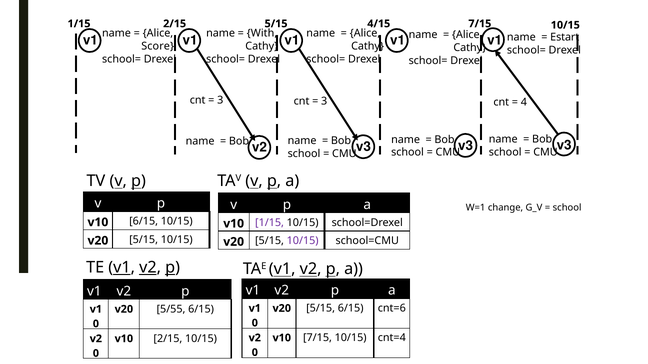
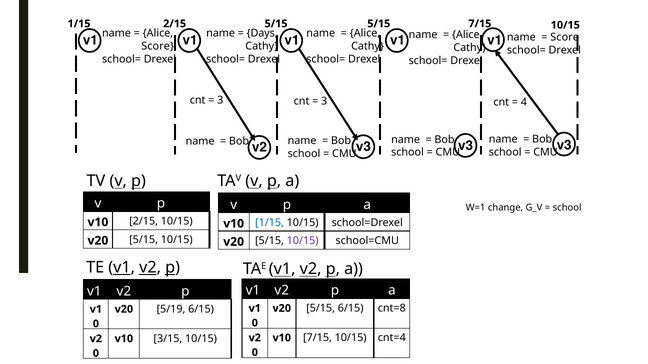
5/15 4/15: 4/15 -> 5/15 (379, 24)
With: With -> Days (262, 33)
Estart: Estart -> Score (565, 37)
6/15: 6/15 -> 2/15 (144, 222)
1/15 colour: purple -> blue (270, 223)
cnt=6: cnt=6 -> cnt=8 (392, 309)
5/55: 5/55 -> 5/19 (171, 310)
v10 2/15: 2/15 -> 3/15 (168, 339)
